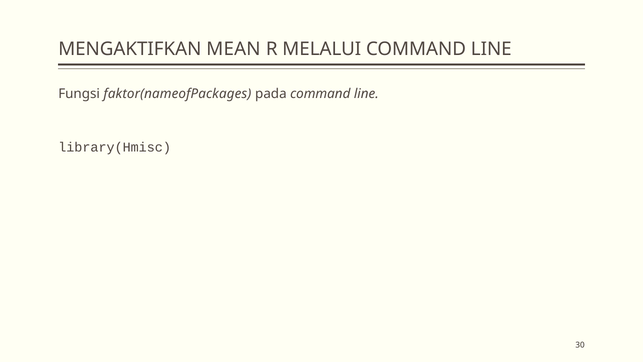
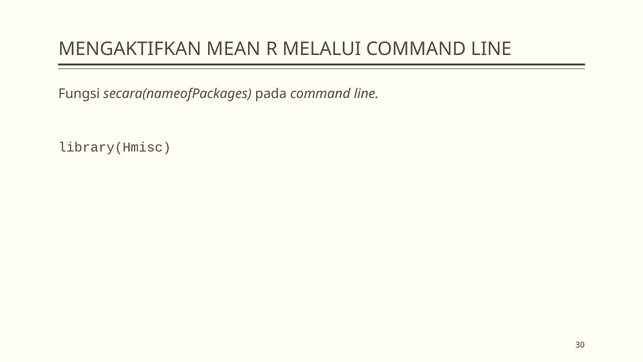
faktor(nameofPackages: faktor(nameofPackages -> secara(nameofPackages (177, 94)
